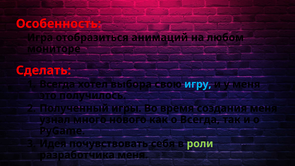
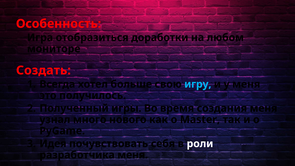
анимаций: анимаций -> доработки (160, 38)
Сделать: Сделать -> Создать (43, 70)
выбора: выбора -> больше (131, 84)
о Всегда: Всегда -> Master (200, 120)
роли colour: light green -> white (200, 144)
